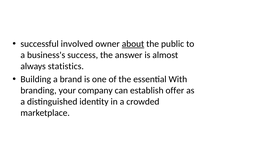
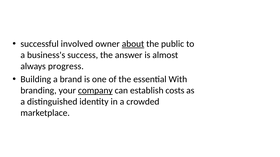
statistics: statistics -> progress (66, 66)
company underline: none -> present (95, 91)
offer: offer -> costs (175, 91)
